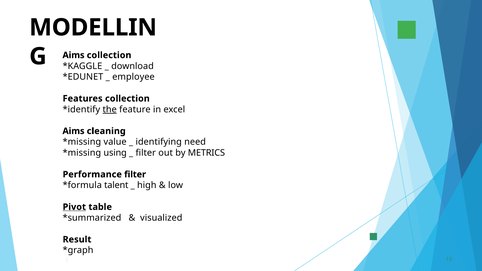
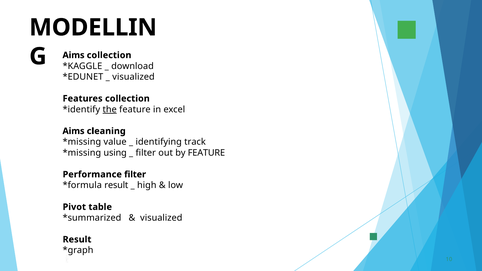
employee: employee -> visualized (133, 77)
need: need -> track (195, 142)
by METRICS: METRICS -> FEATURE (206, 153)
talent: talent -> result (116, 185)
Pivot underline: present -> none (74, 207)
